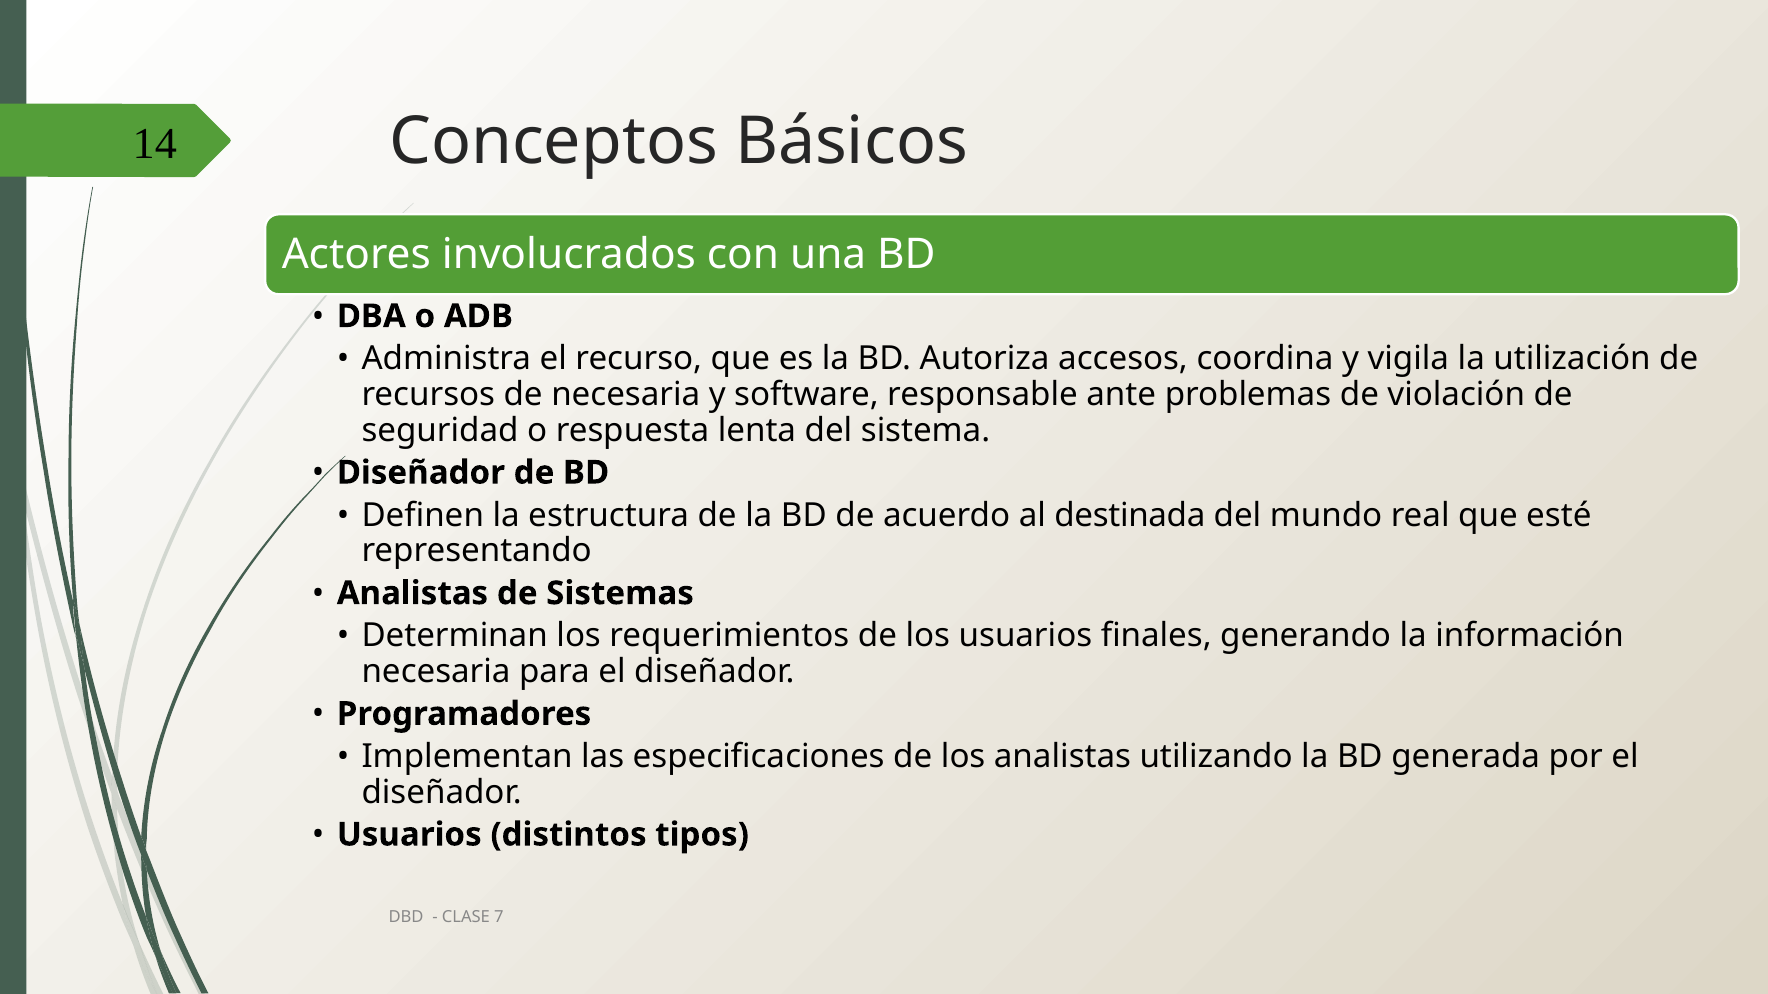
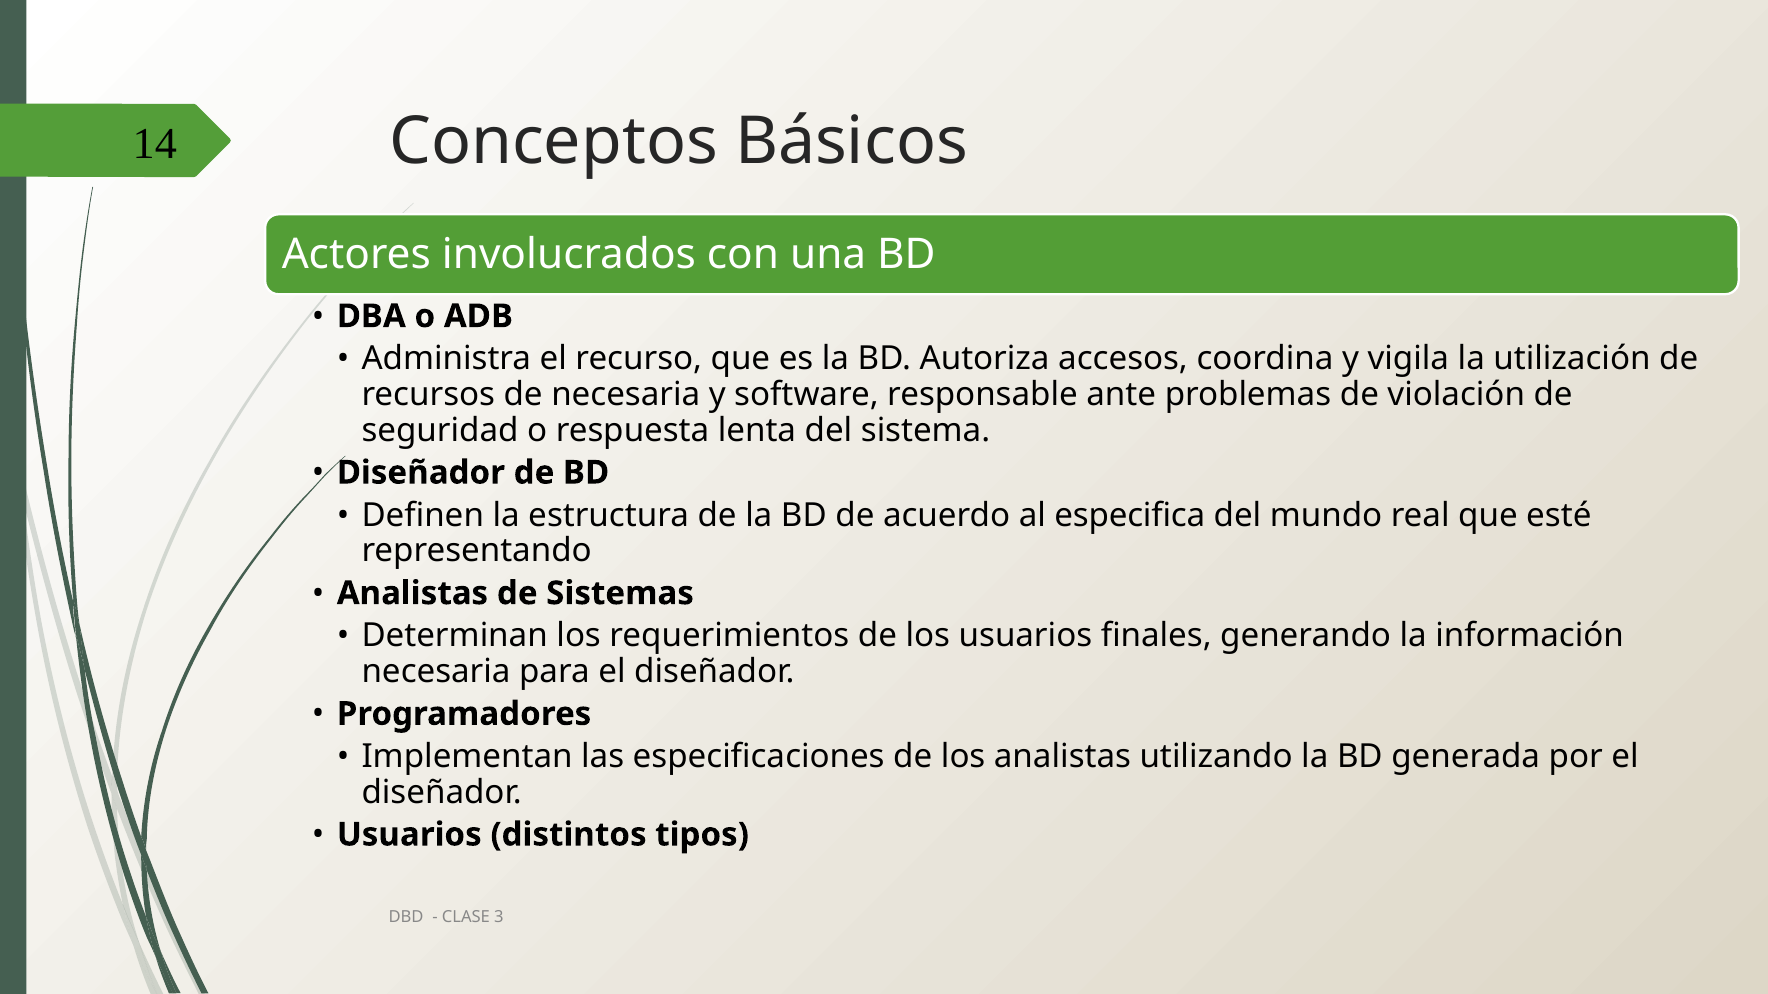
destinada: destinada -> especifica (1130, 515)
7: 7 -> 3 (499, 917)
